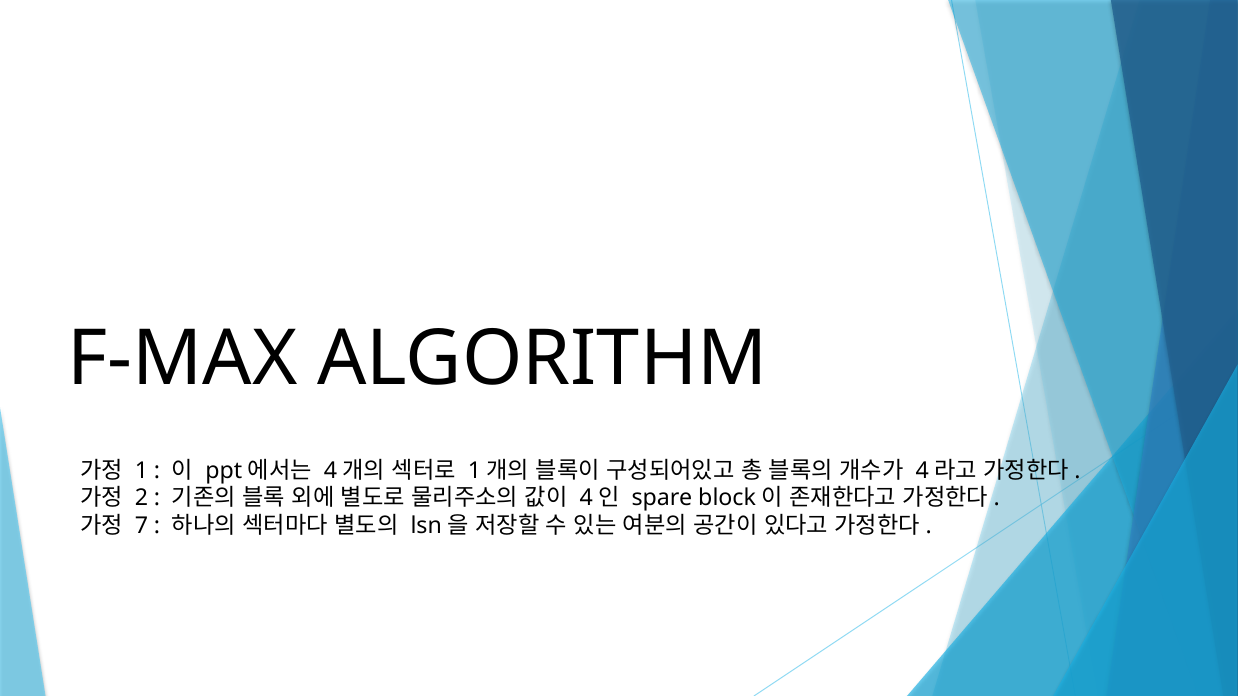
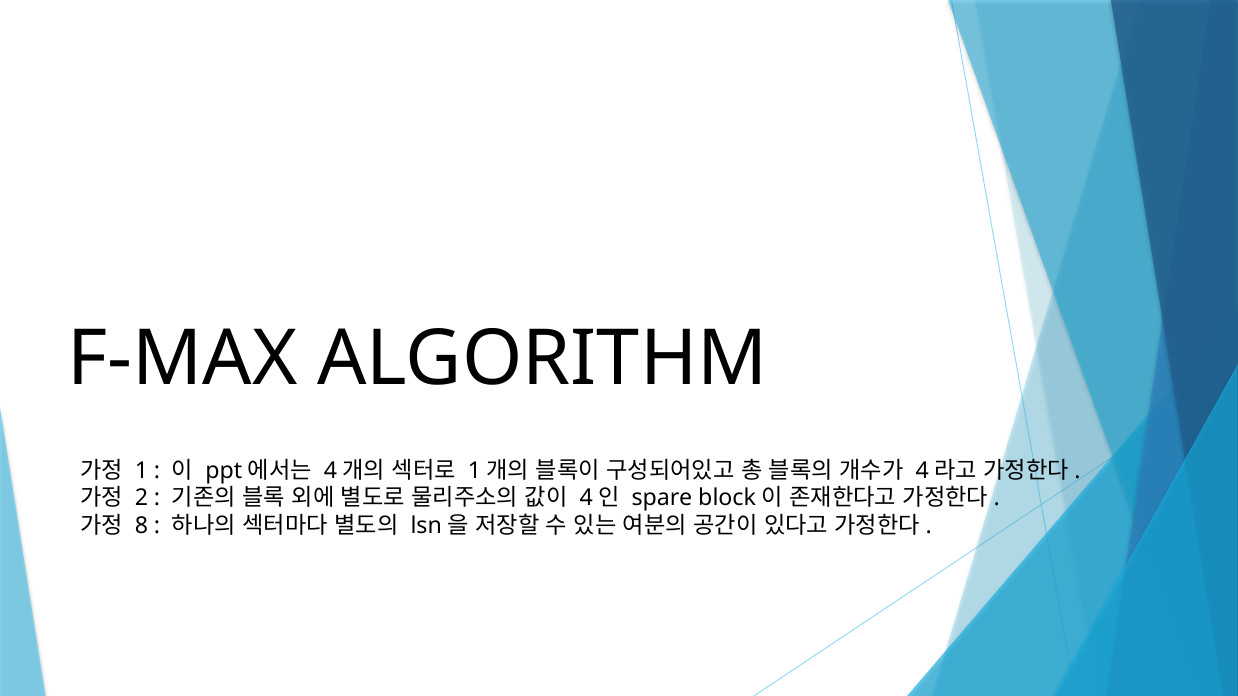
7: 7 -> 8 (141, 526)
